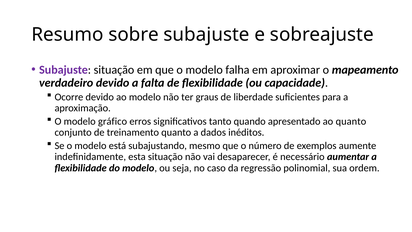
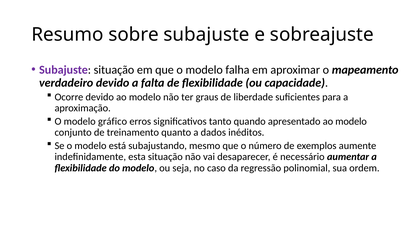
apresentado ao quanto: quanto -> modelo (351, 121)
